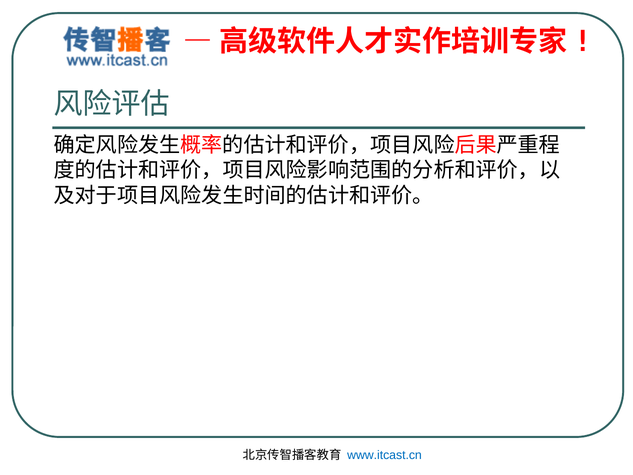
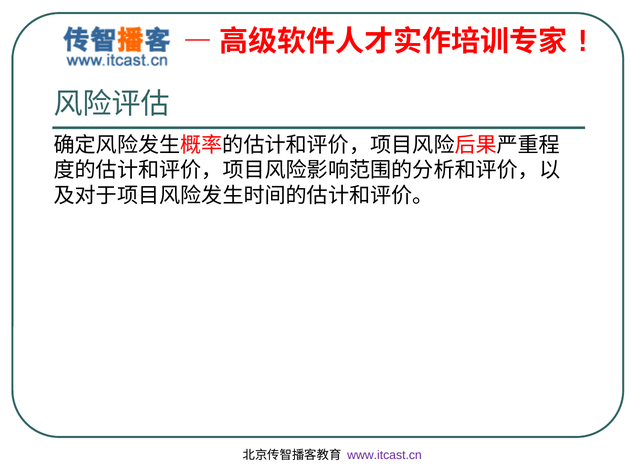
www.itcast.cn colour: blue -> purple (385, 455)
